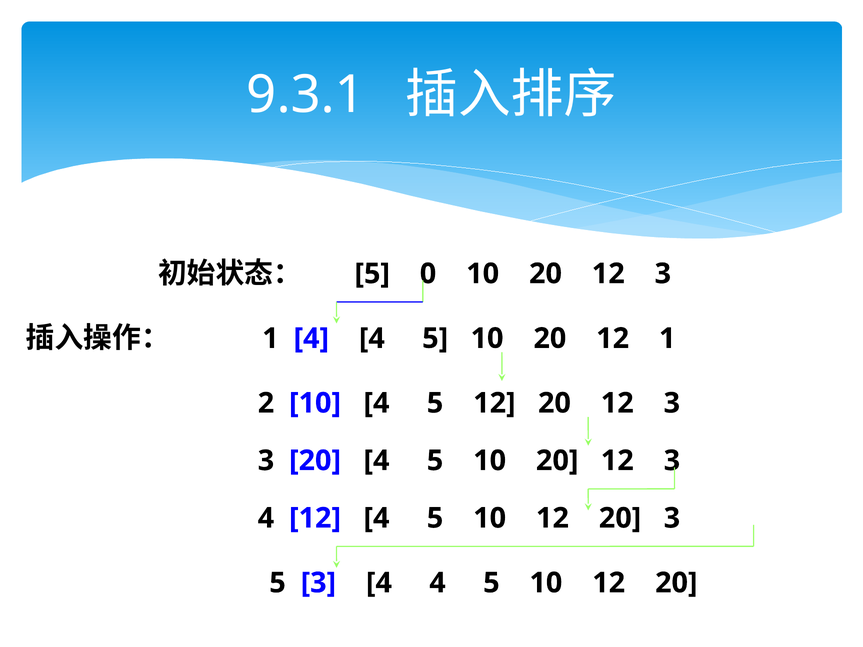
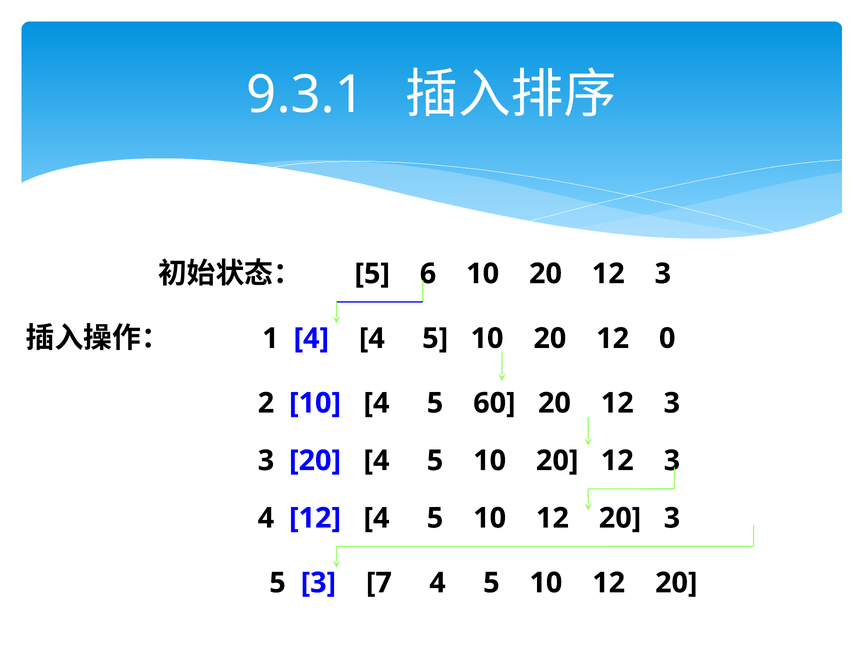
0: 0 -> 6 (428, 274)
12 1: 1 -> 0 (667, 339)
5 12: 12 -> 60 (494, 403)
5 3 4: 4 -> 7 (379, 583)
